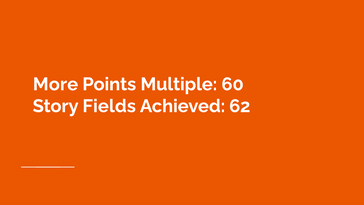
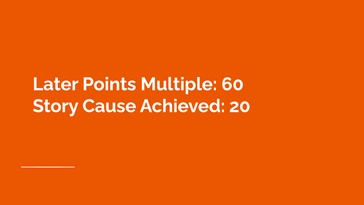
More: More -> Later (56, 84)
Fields: Fields -> Cause (109, 106)
62: 62 -> 20 (240, 106)
